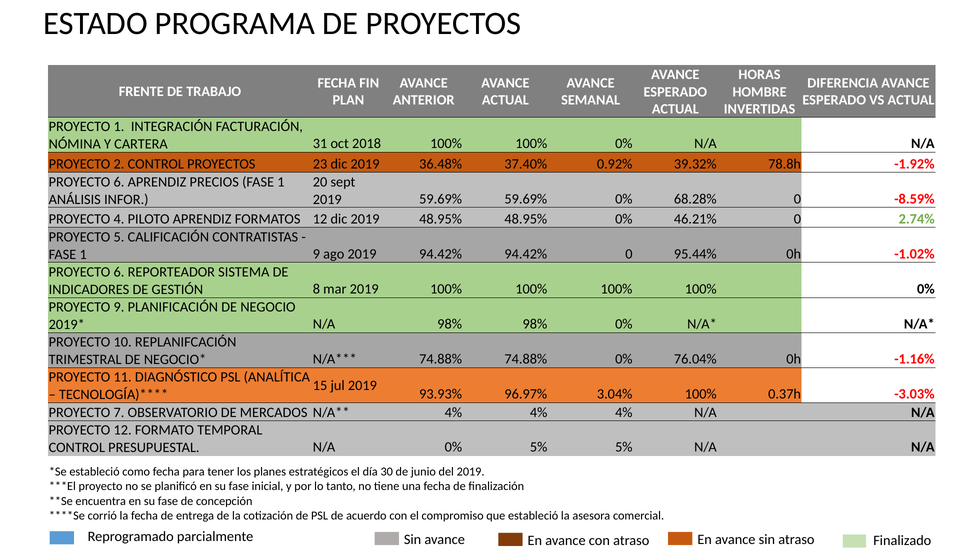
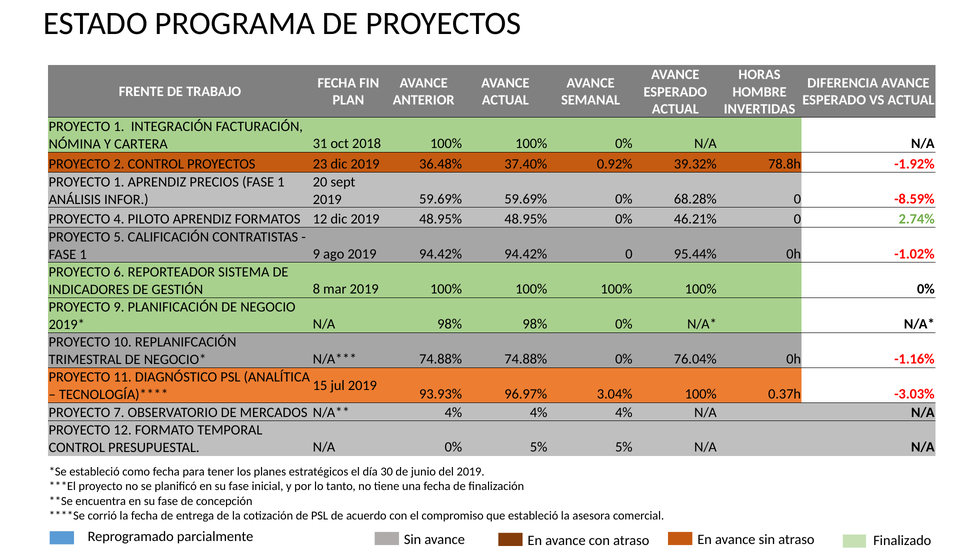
6: 6 -> 1 (119, 182)
